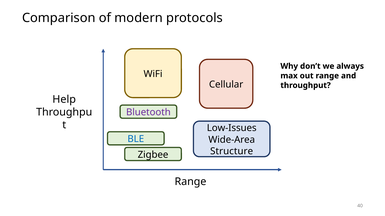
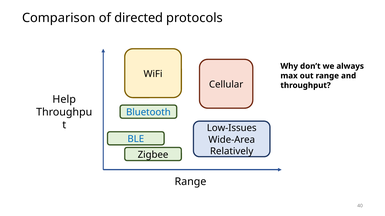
modern: modern -> directed (139, 18)
Bluetooth colour: purple -> blue (148, 113)
Structure: Structure -> Relatively (232, 151)
